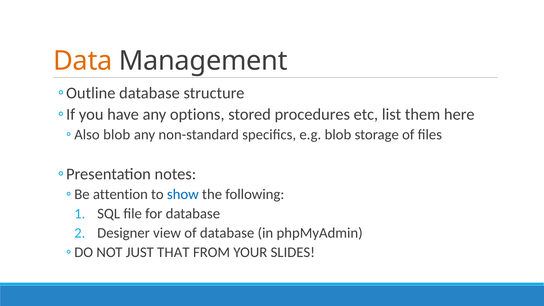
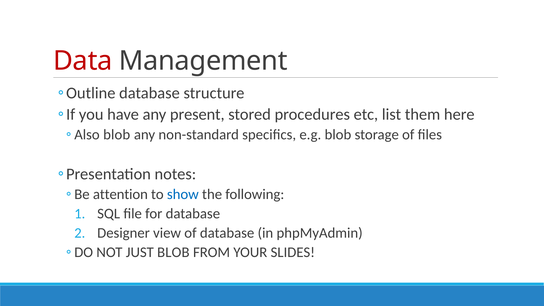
Data colour: orange -> red (83, 61)
options: options -> present (197, 114)
JUST THAT: THAT -> BLOB (173, 252)
